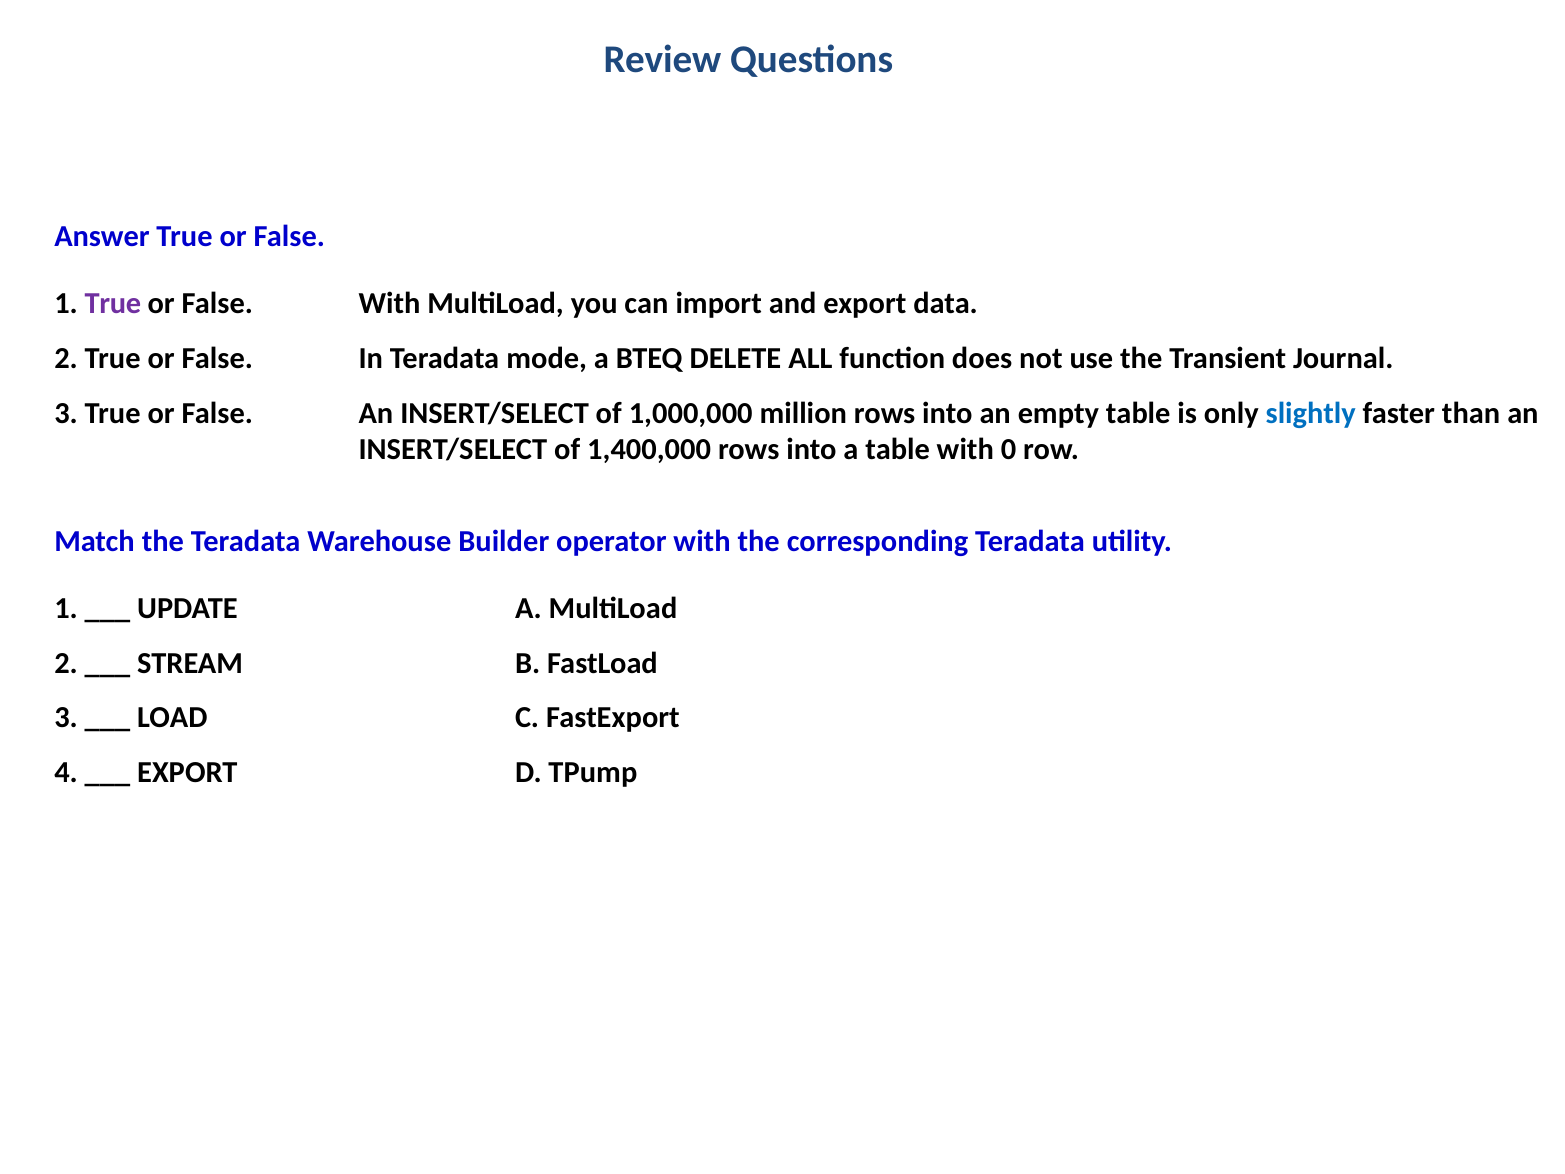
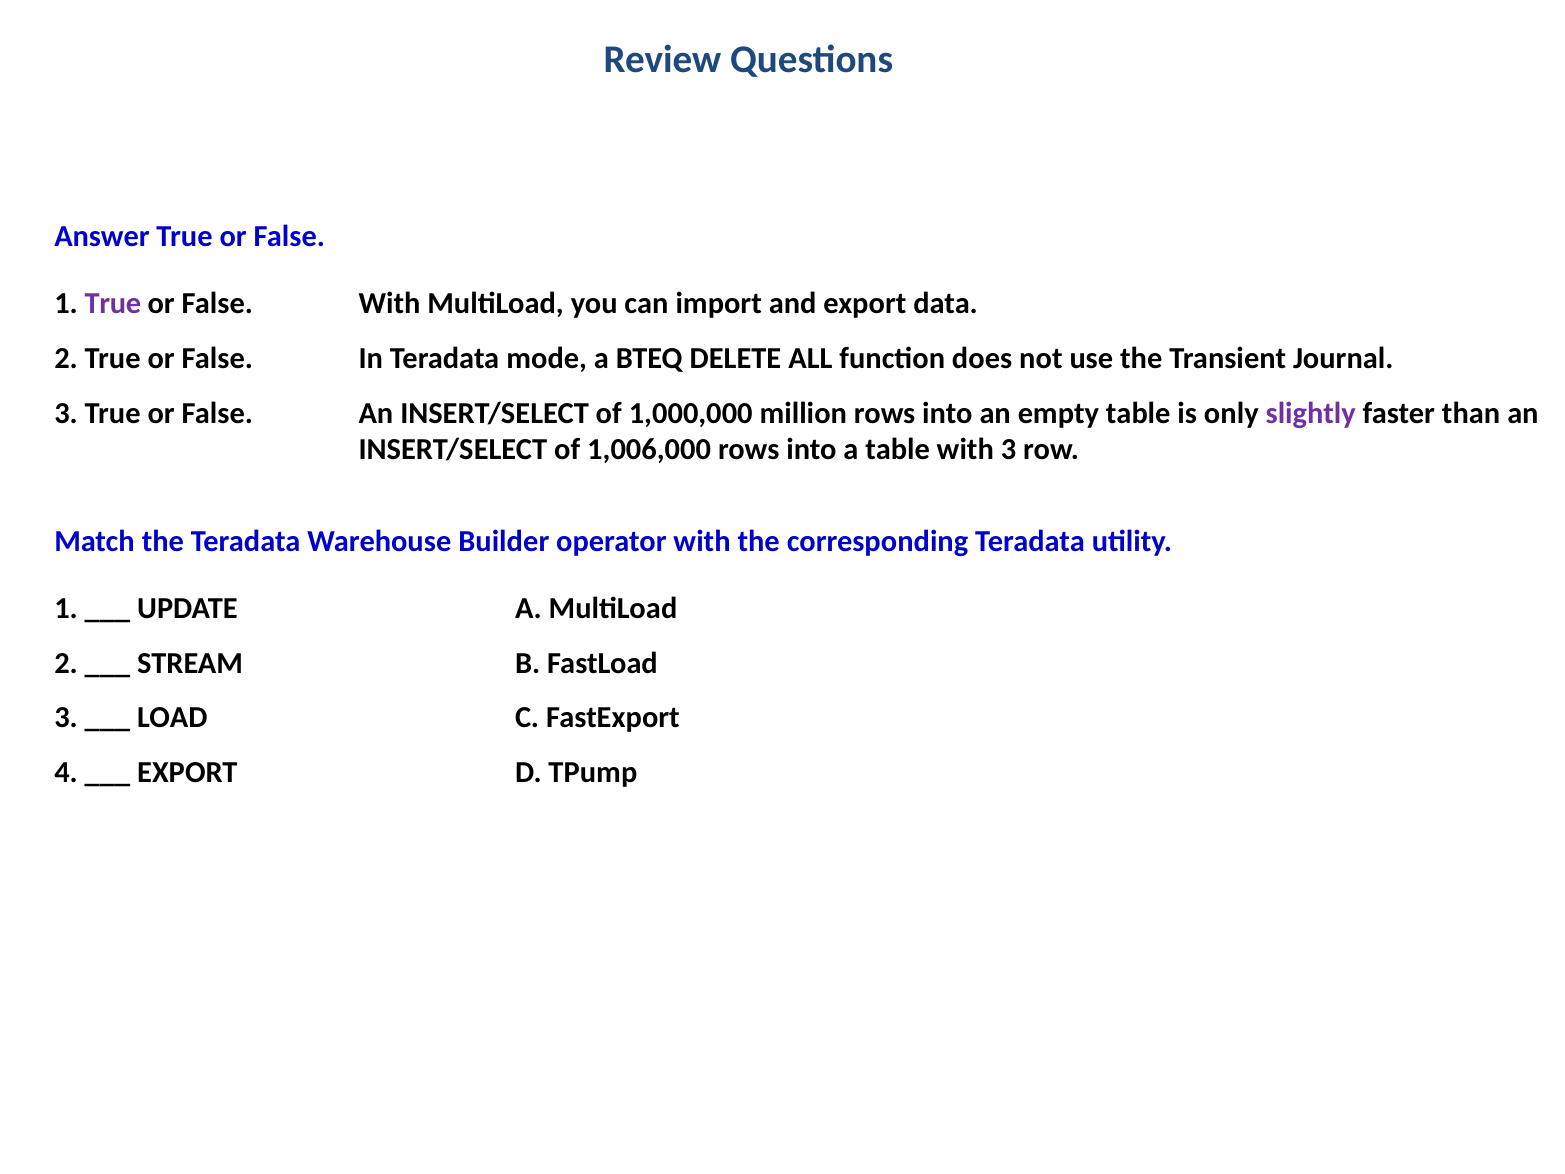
slightly colour: blue -> purple (1311, 413)
1,400,000: 1,400,000 -> 1,006,000 (649, 450)
with 0: 0 -> 3 (1009, 450)
